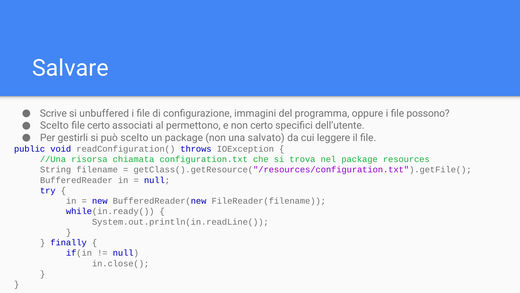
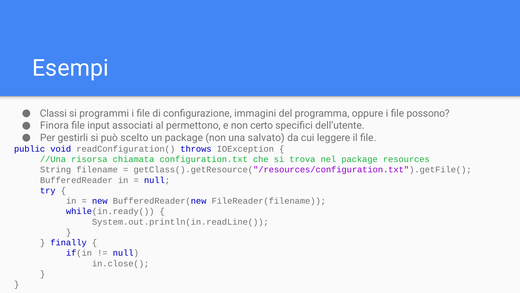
Salvare: Salvare -> Esempi (70, 68)
Scrive: Scrive -> Classi (53, 113)
unbuffered: unbuffered -> programmi (104, 113)
Scelto: Scelto -> Finora (54, 125)
file certo: certo -> input (99, 125)
